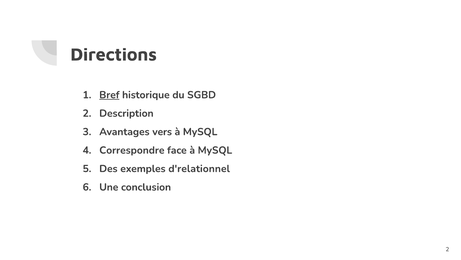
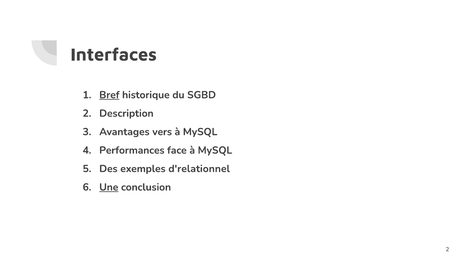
Directions: Directions -> Interfaces (114, 54)
Correspondre: Correspondre -> Performances (132, 150)
Une underline: none -> present (109, 187)
